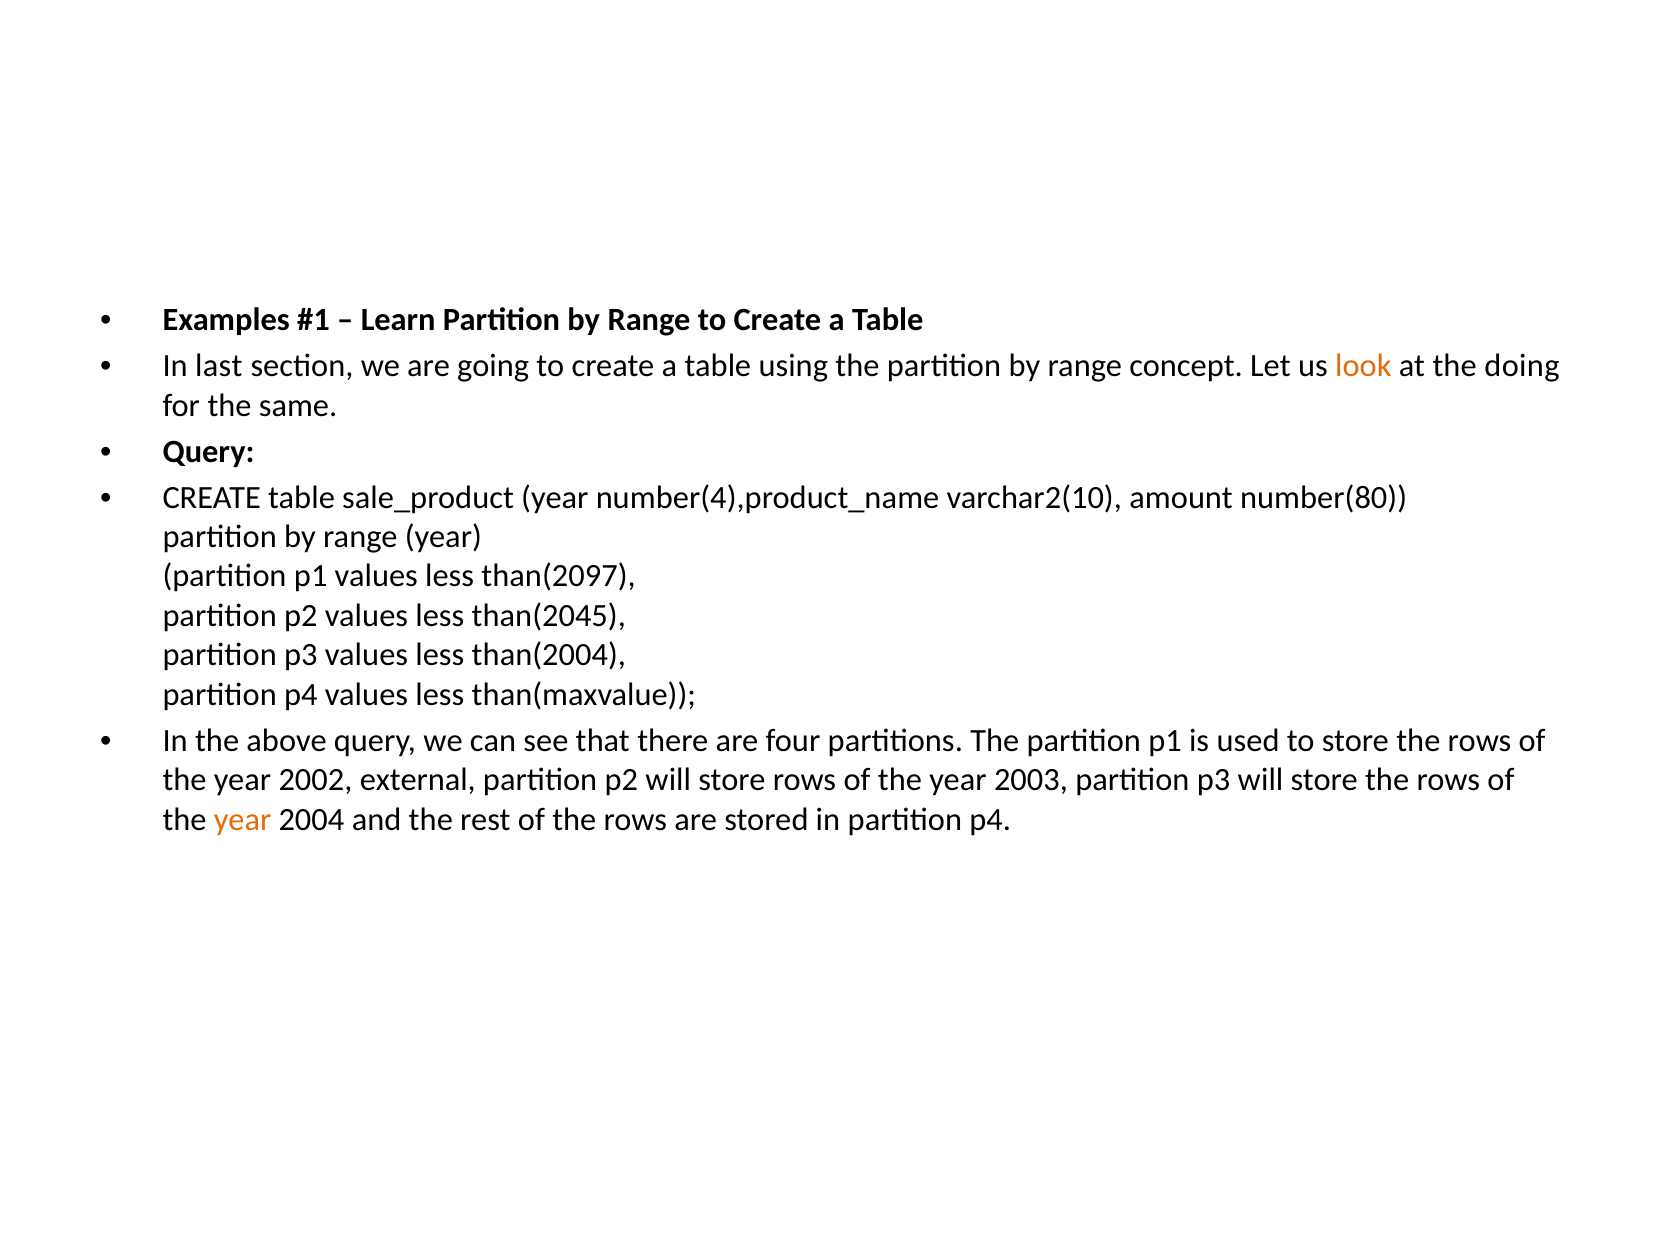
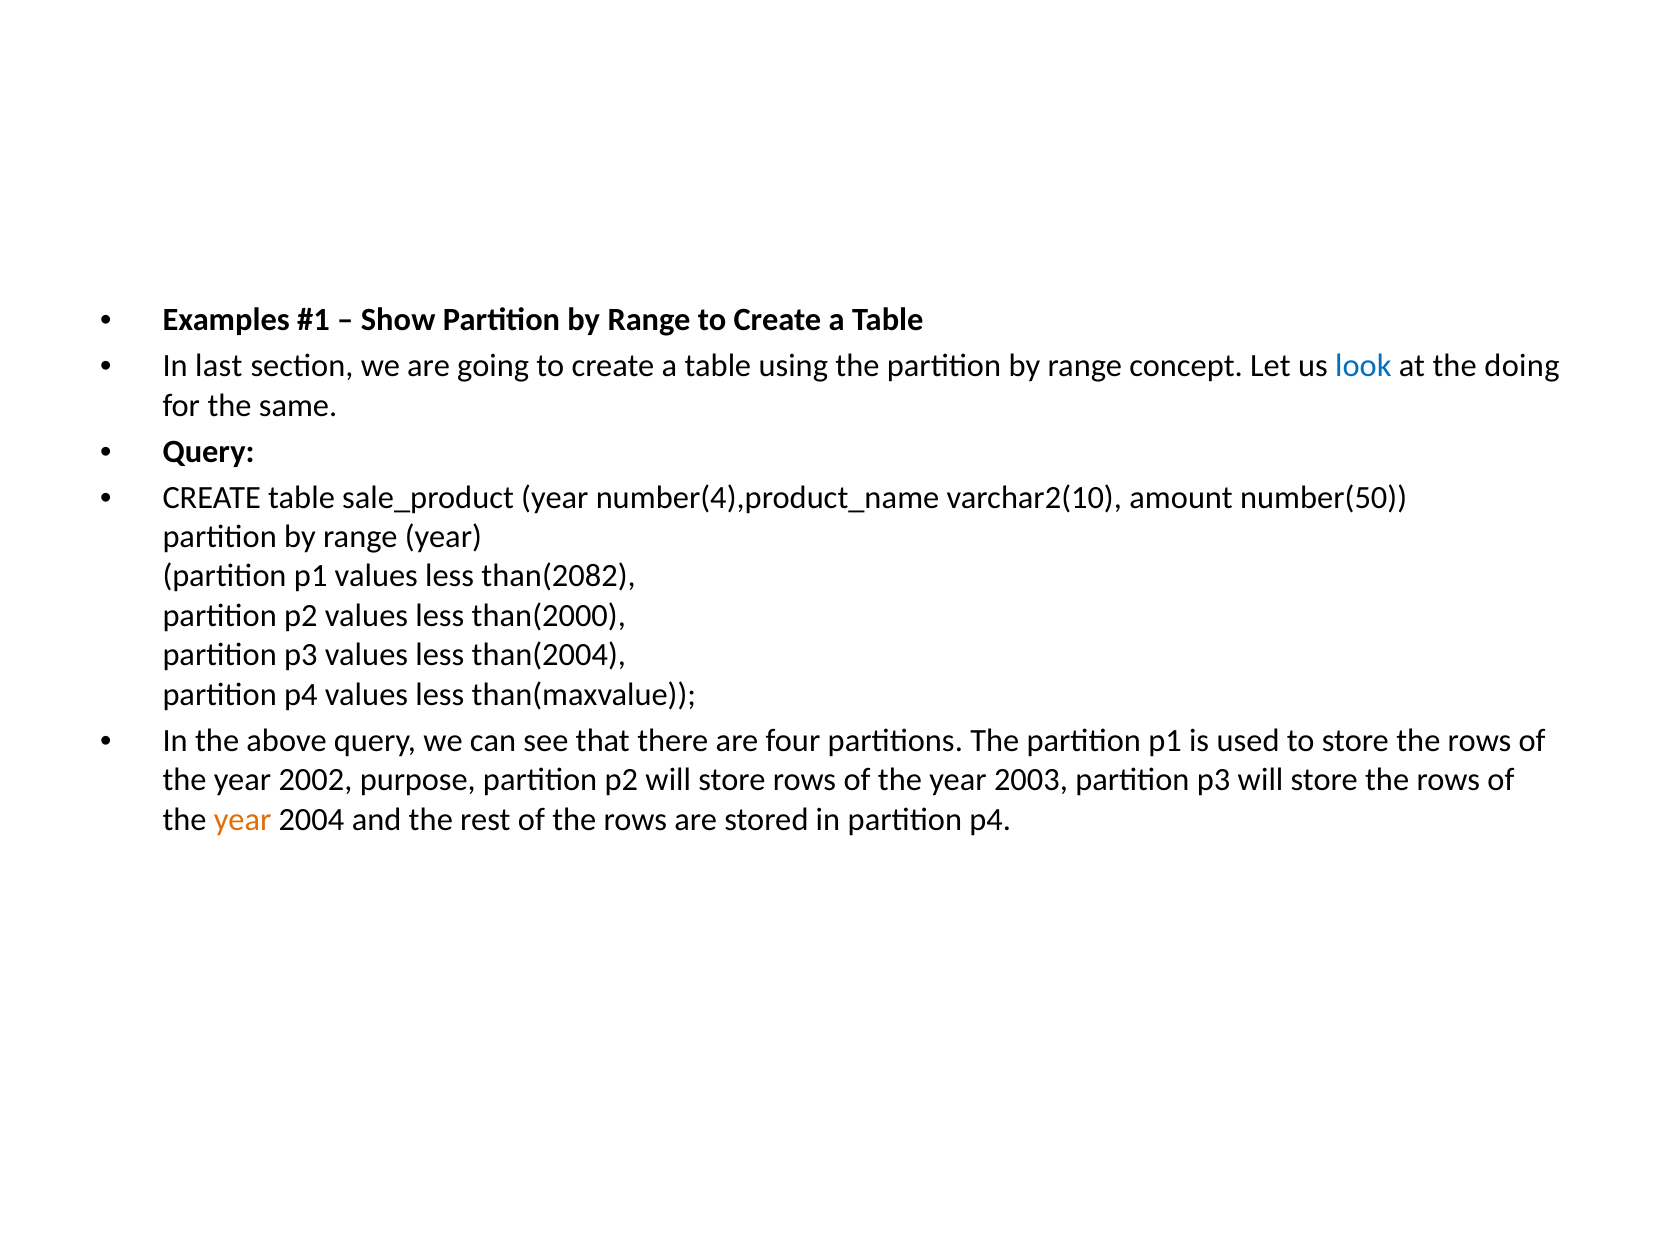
Learn: Learn -> Show (398, 320)
look colour: orange -> blue (1363, 366)
number(80: number(80 -> number(50 (1324, 497)
than(2097: than(2097 -> than(2082 (559, 576)
than(2045: than(2045 -> than(2000 (549, 616)
external: external -> purpose (418, 780)
